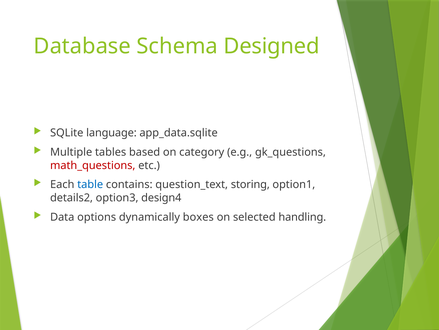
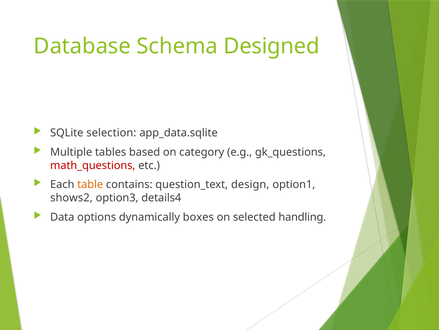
language: language -> selection (111, 133)
table colour: blue -> orange (90, 184)
storing: storing -> design (250, 184)
details2: details2 -> shows2 (71, 197)
design4: design4 -> details4 (161, 197)
